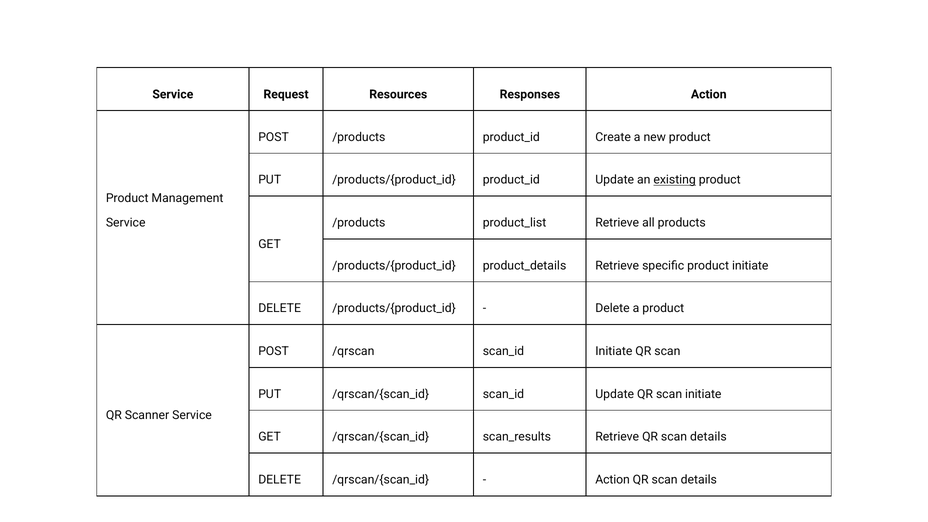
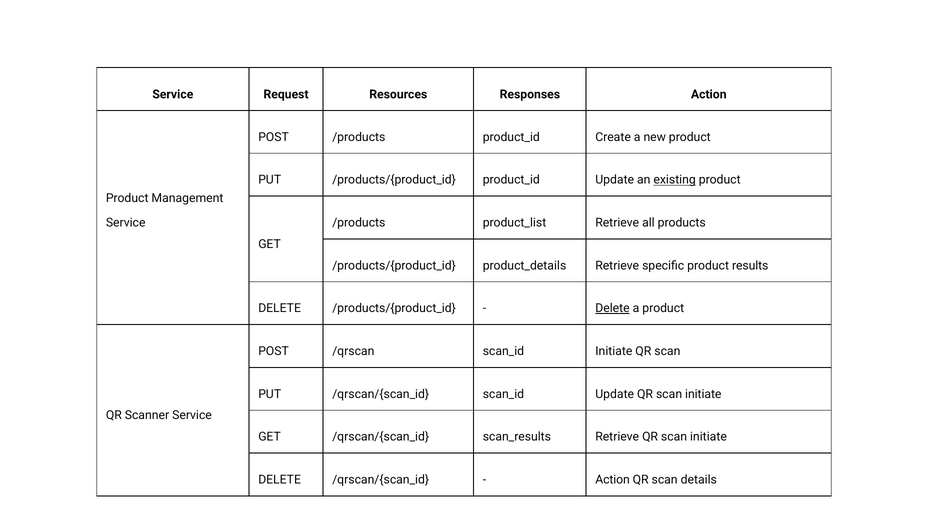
product initiate: initiate -> results (750, 266)
Delete underline: none -> present (613, 308)
Retrieve QR scan details: details -> initiate (708, 437)
